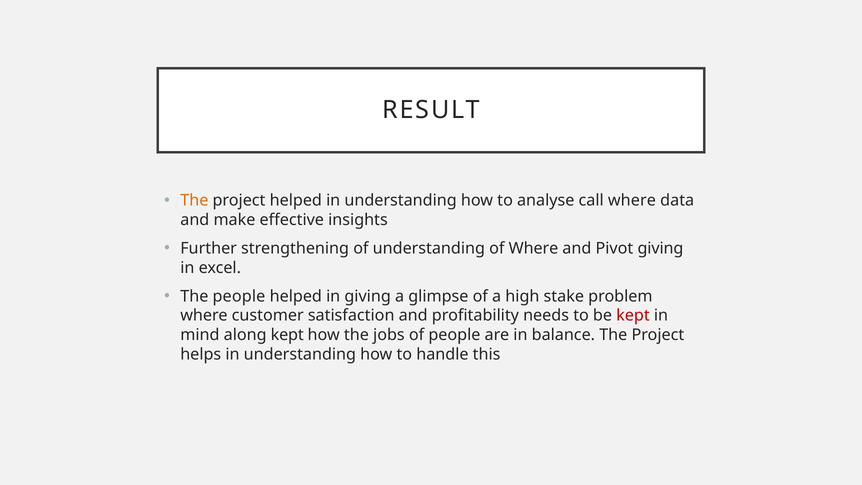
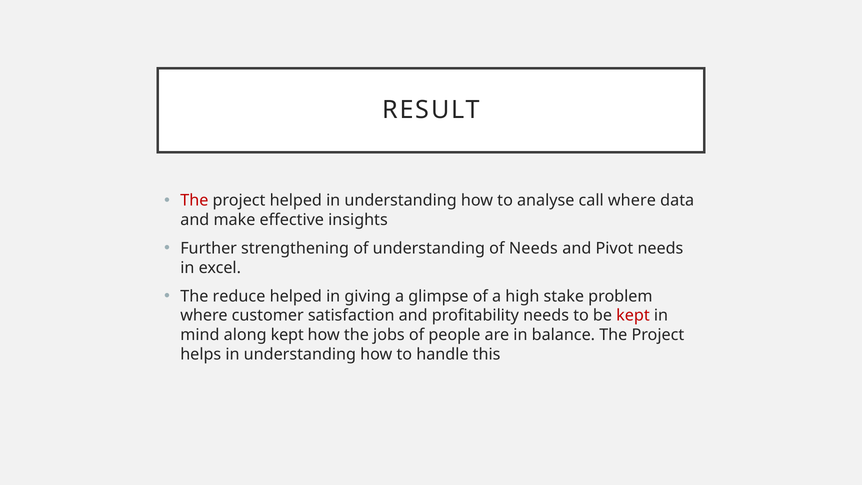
The colour: orange -> red (194, 201)
of Where: Where -> Needs (533, 248)
Pivot giving: giving -> needs (660, 248)
The people: people -> reduce (239, 296)
